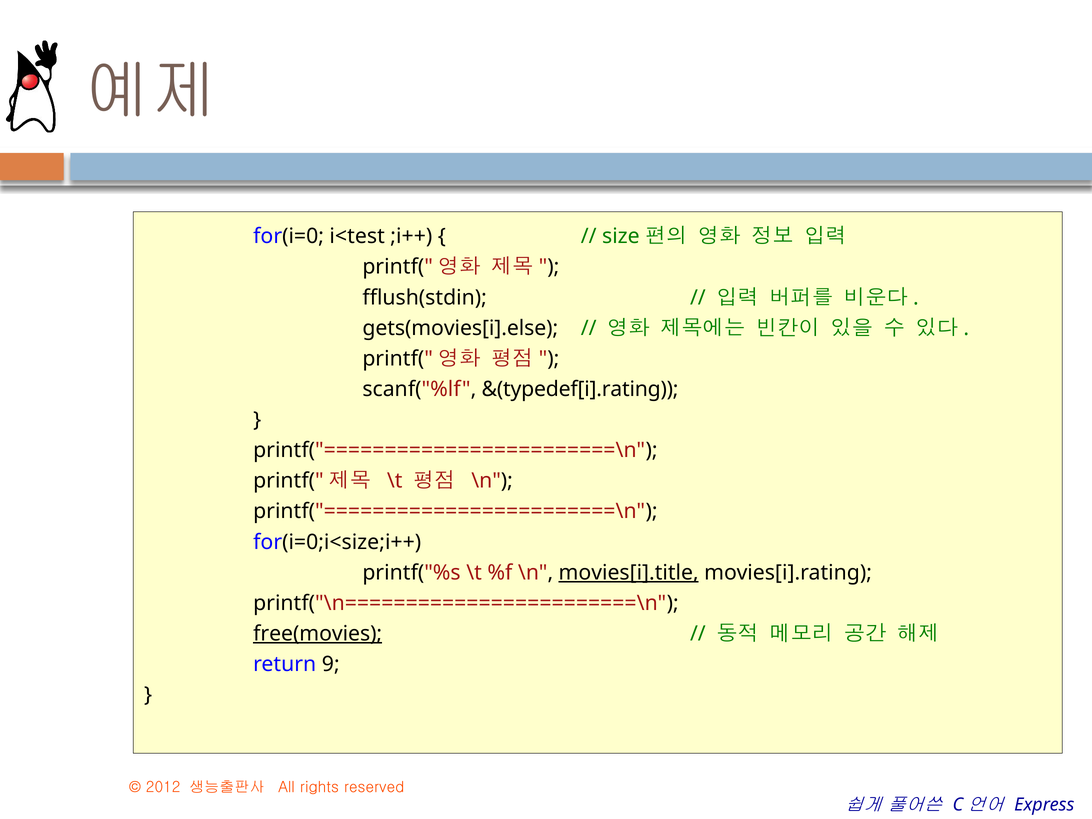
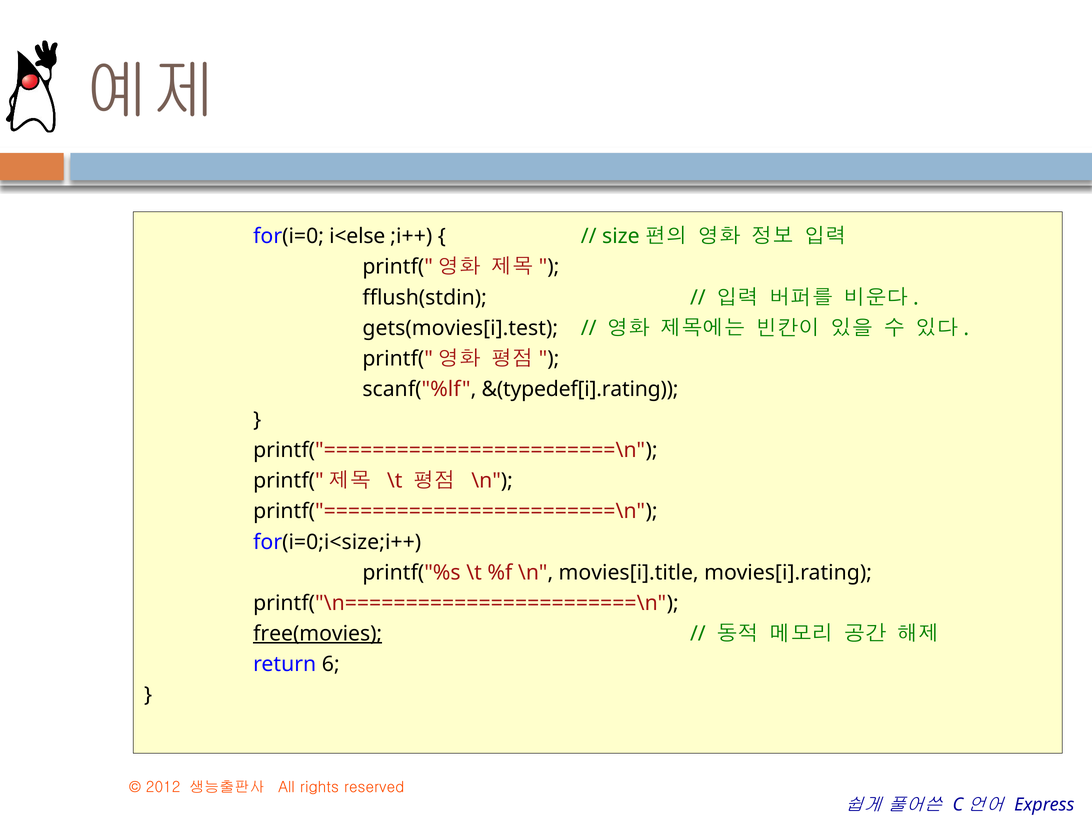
i<test: i<test -> i<else (357, 236)
gets(movies[i].else: gets(movies[i].else -> gets(movies[i].test (460, 328)
movies[i].title underline: present -> none (629, 573)
9: 9 -> 6 (331, 664)
